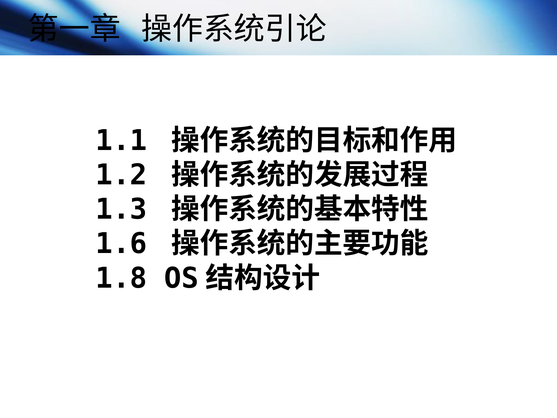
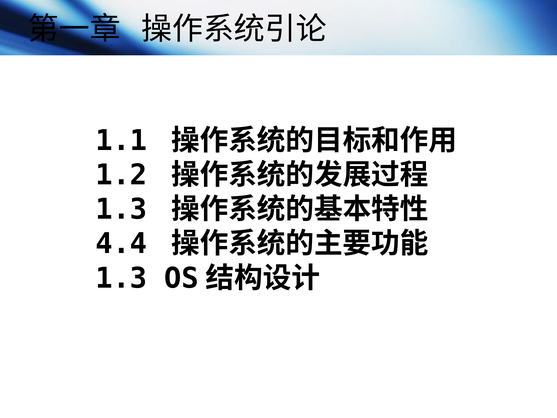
1.6: 1.6 -> 4.4 (121, 244)
1.8: 1.8 -> 1.3 (121, 278)
